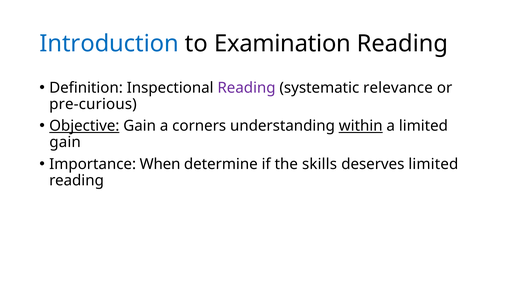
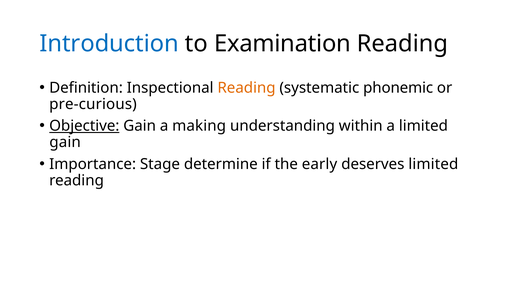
Reading colour: purple -> orange (247, 88)
relevance: relevance -> phonemic (398, 88)
corners: corners -> making (199, 126)
within underline: present -> none (361, 126)
When: When -> Stage (160, 164)
skills: skills -> early (320, 164)
